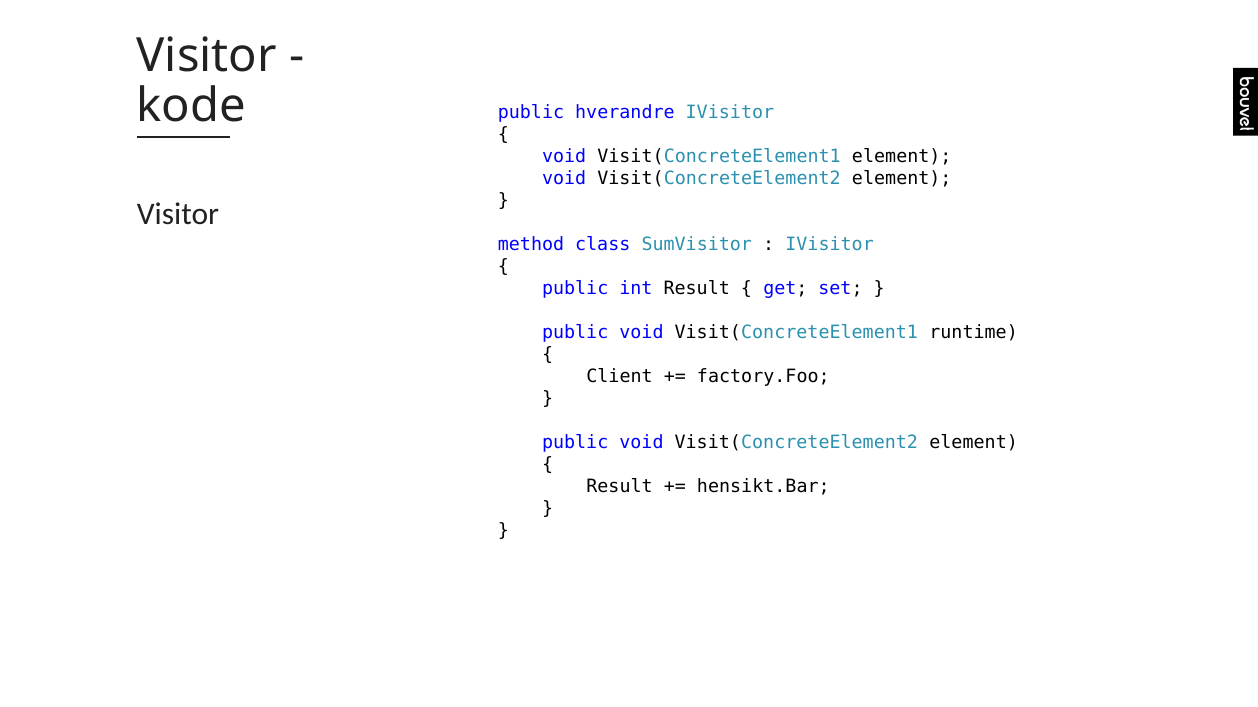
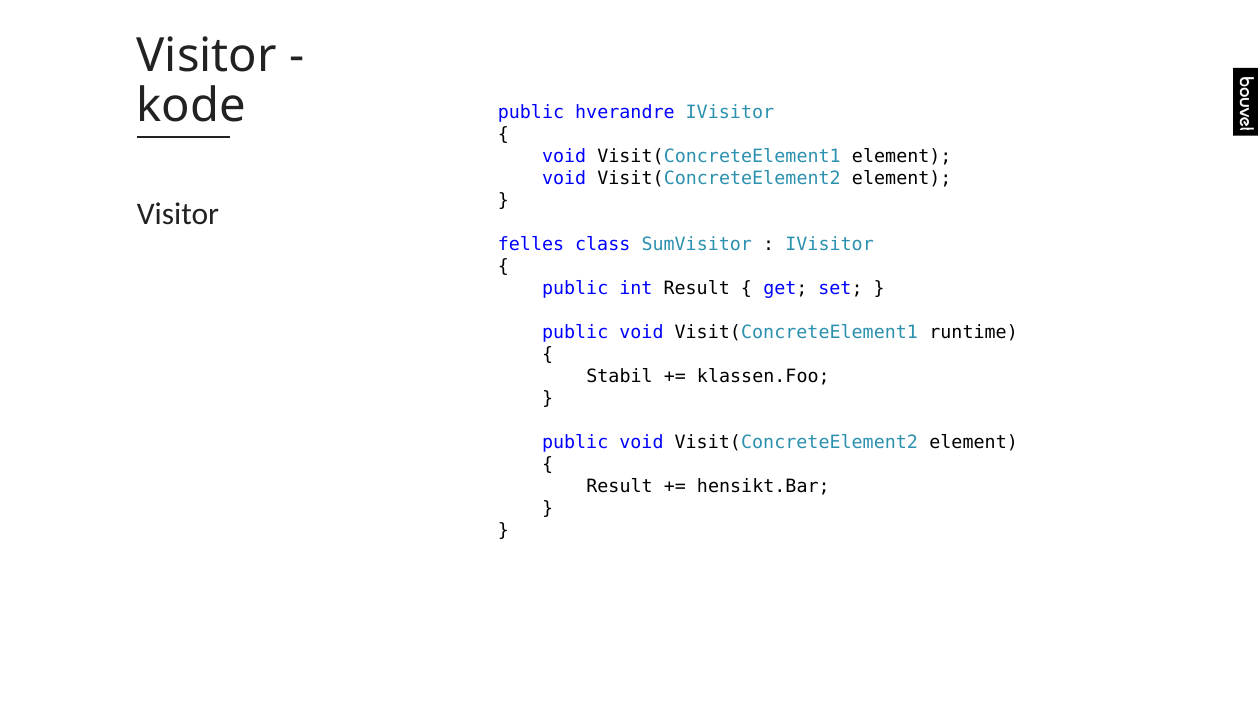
method: method -> felles (531, 244)
Client: Client -> Stabil (620, 377)
factory.Foo: factory.Foo -> klassen.Foo (763, 377)
